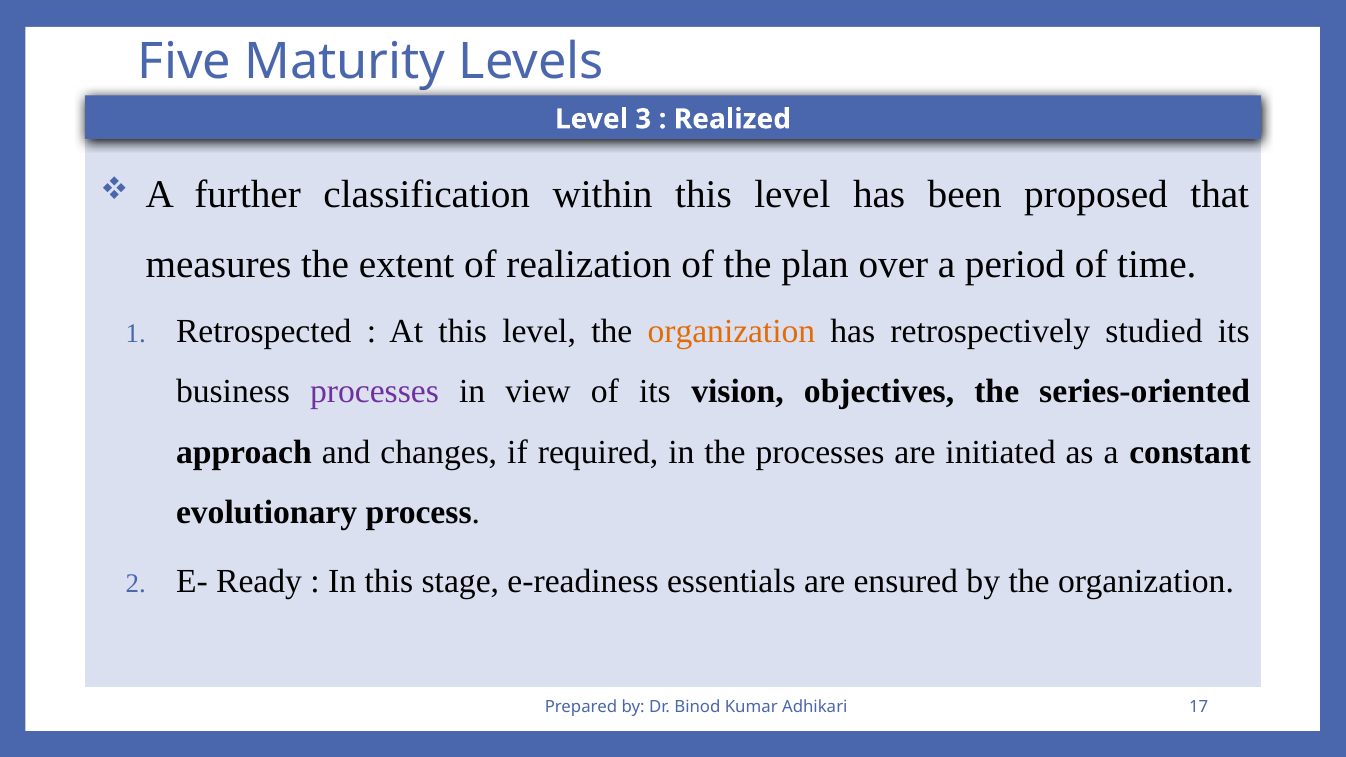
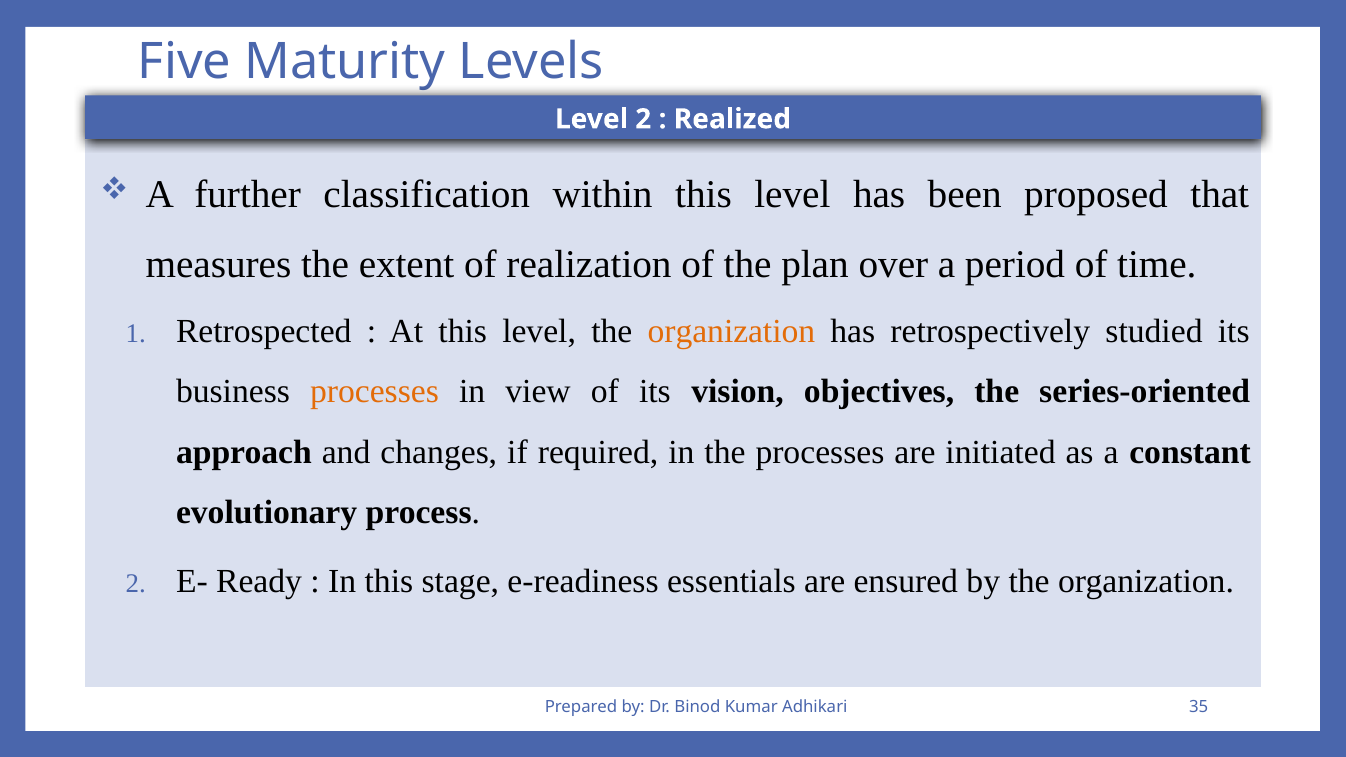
Level 3: 3 -> 2 (643, 119)
processes colour: purple -> orange (374, 392)
17: 17 -> 35 (1199, 707)
